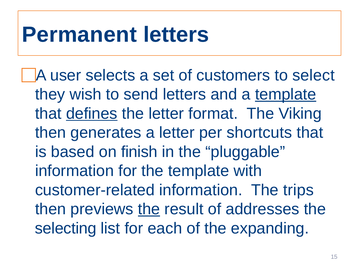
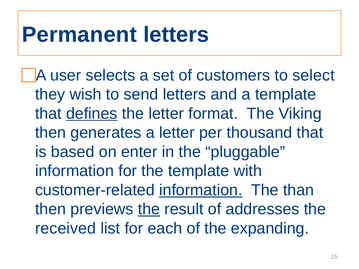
template underline: present -> none (286, 94)
shortcuts: shortcuts -> thousand (259, 133)
finish: finish -> enter (139, 152)
information underline: none -> present (201, 190)
trips: trips -> than (299, 190)
selecting: selecting -> received (66, 229)
